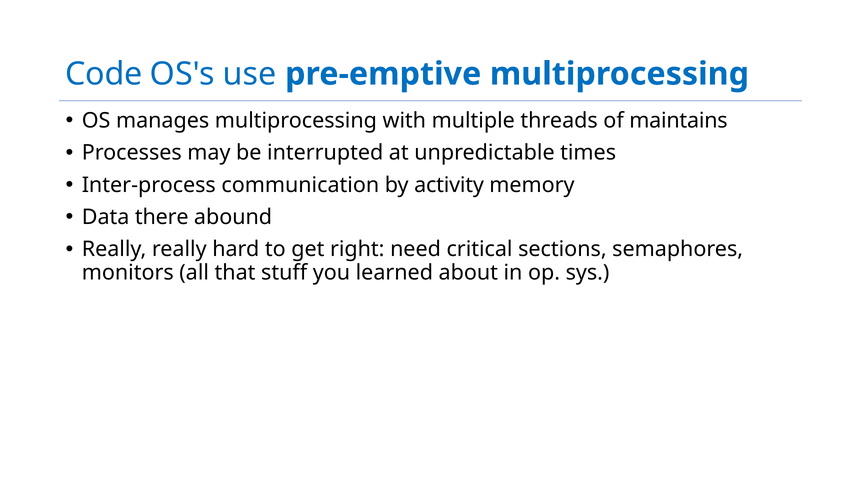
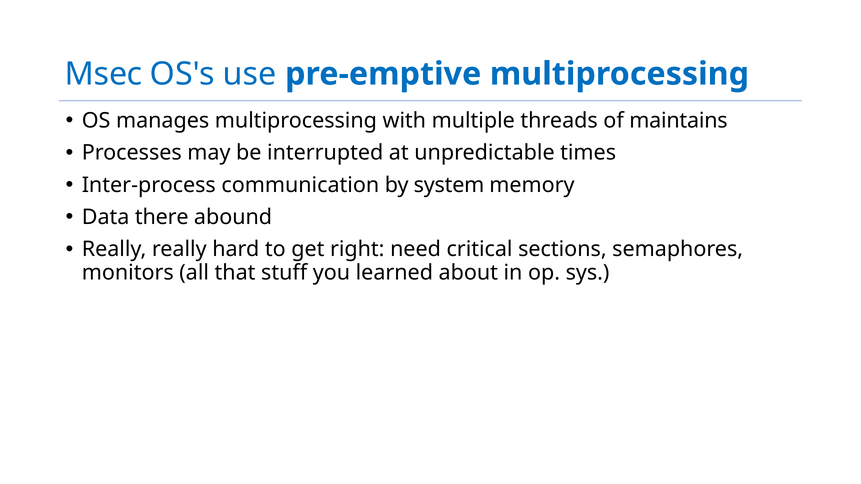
Code: Code -> Msec (104, 74)
activity: activity -> system (449, 185)
